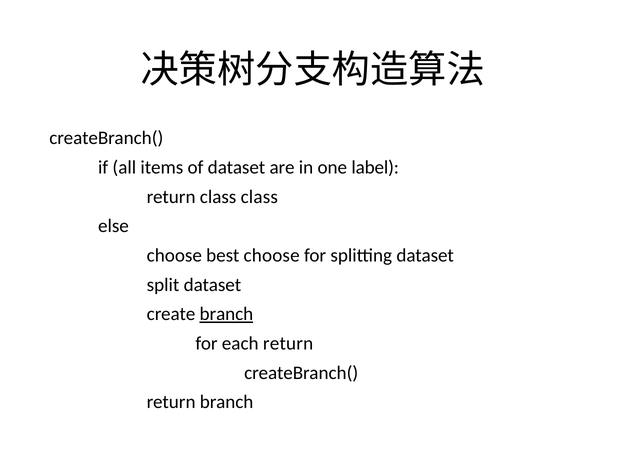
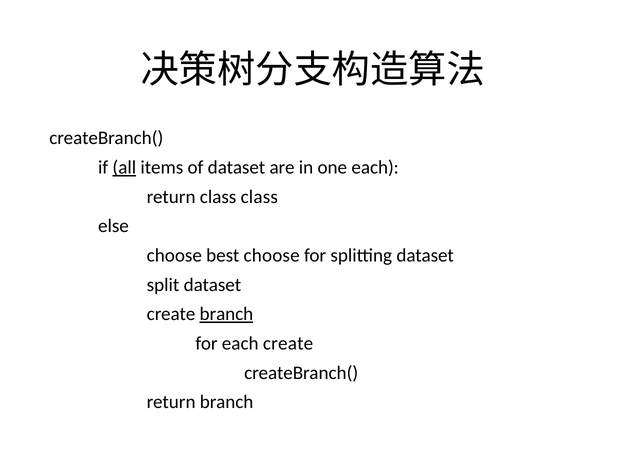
all underline: none -> present (124, 168)
one label: label -> each (375, 168)
each return: return -> create (288, 344)
